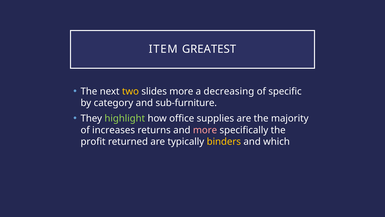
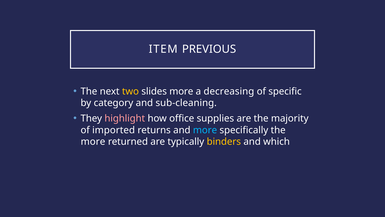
GREATEST: GREATEST -> PREVIOUS (209, 49)
sub-furniture: sub-furniture -> sub-cleaning (186, 103)
highlight colour: light green -> pink (125, 118)
increases: increases -> imported (114, 130)
more colour: pink -> light blue (205, 130)
profit: profit -> more (93, 141)
